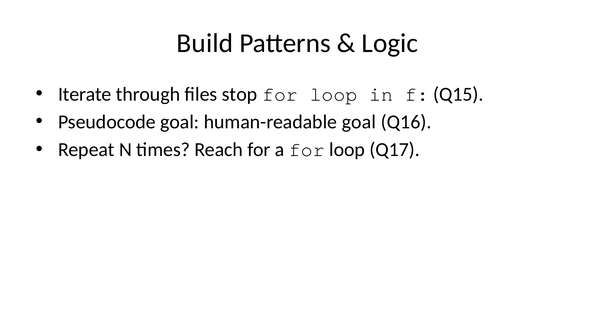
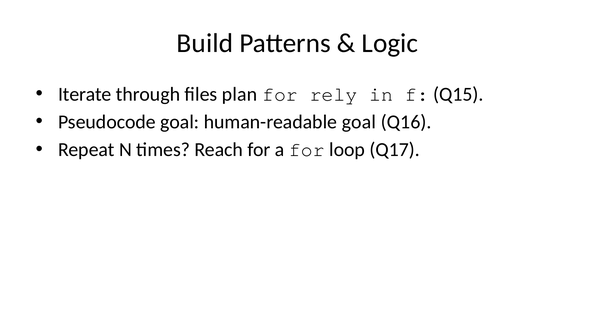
stop: stop -> plan (240, 94)
loop: loop -> rely (334, 94)
